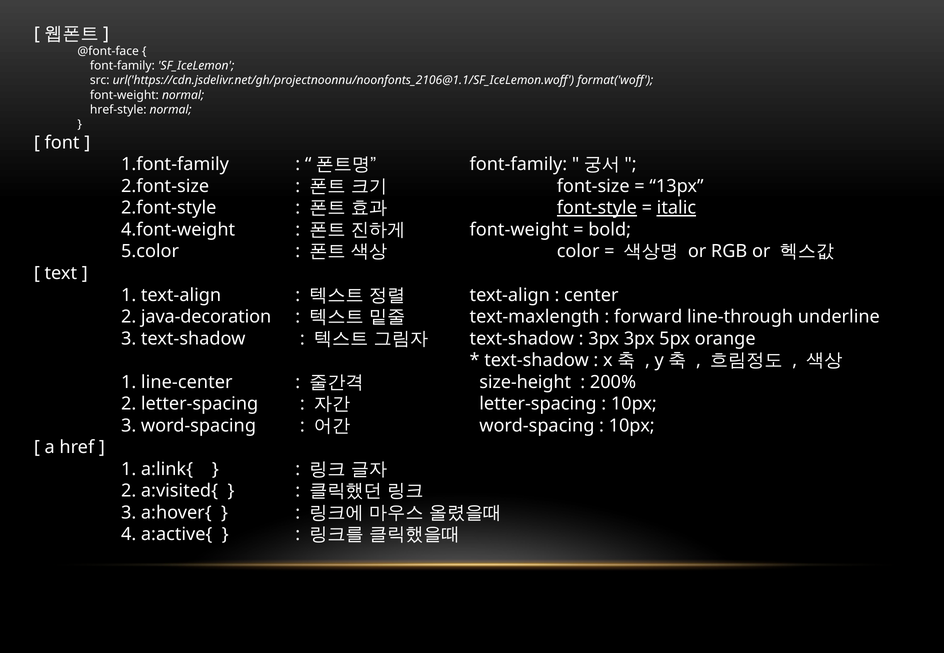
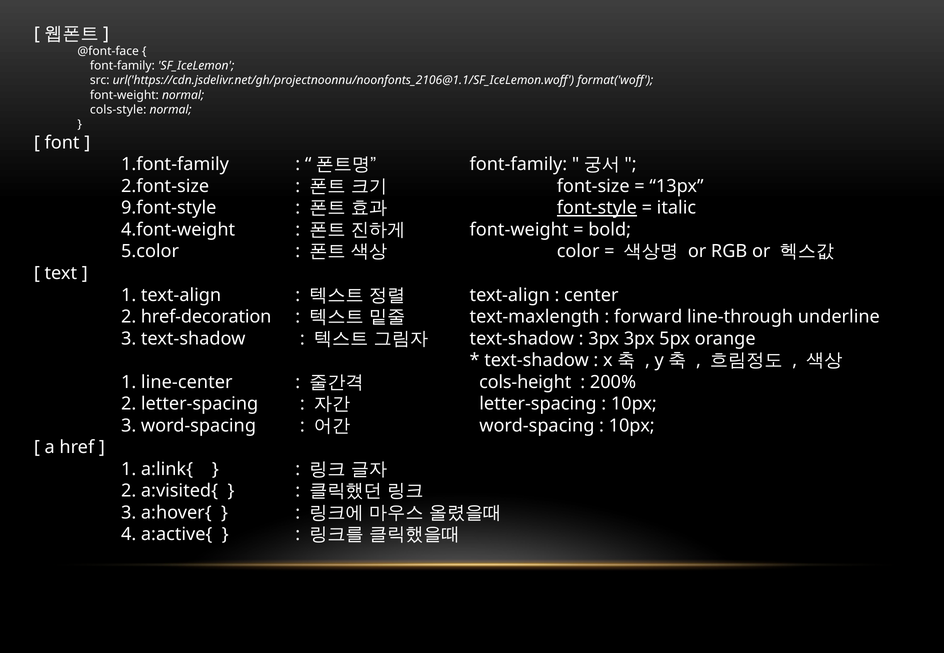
href-style: href-style -> cols-style (118, 110)
2.font-style: 2.font-style -> 9.font-style (169, 208)
italic underline: present -> none (676, 208)
java-decoration: java-decoration -> href-decoration (206, 317)
size-height: size-height -> cols-height (525, 382)
